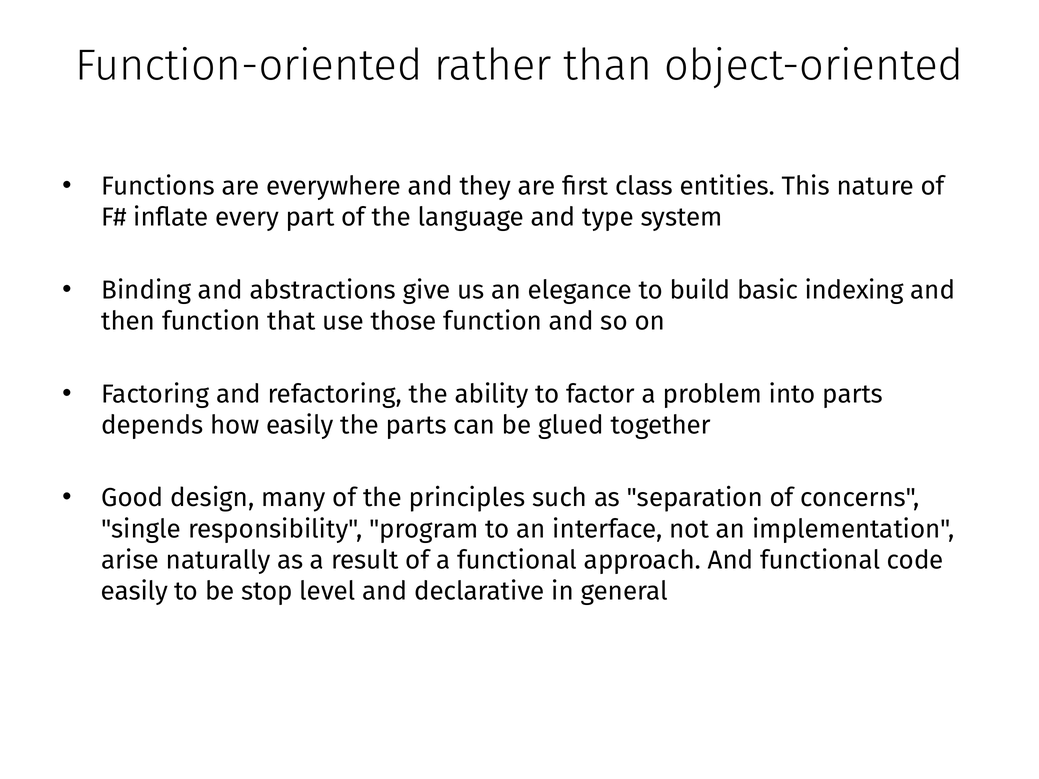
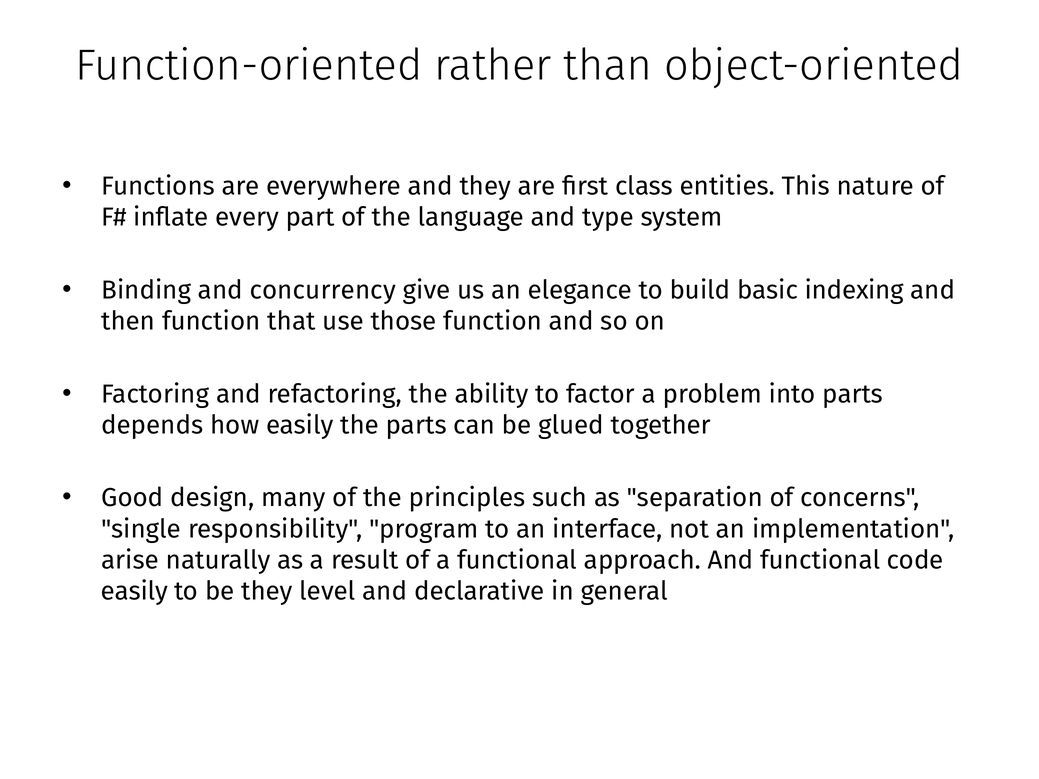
abstractions: abstractions -> concurrency (323, 290)
be stop: stop -> they (267, 591)
